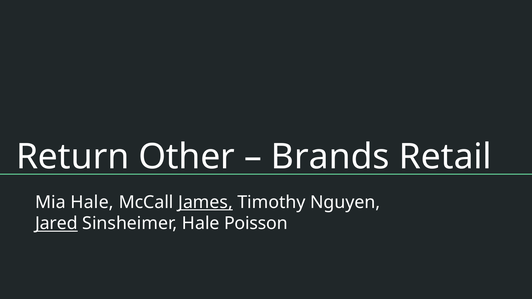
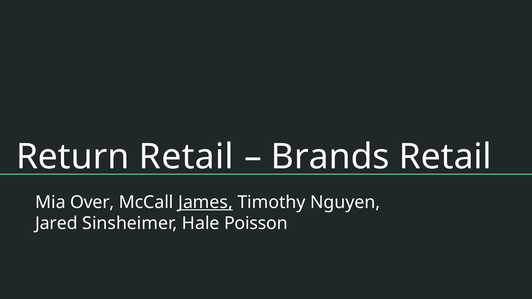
Return Other: Other -> Retail (186, 157)
Mia Hale: Hale -> Over (92, 202)
Jared underline: present -> none (56, 224)
